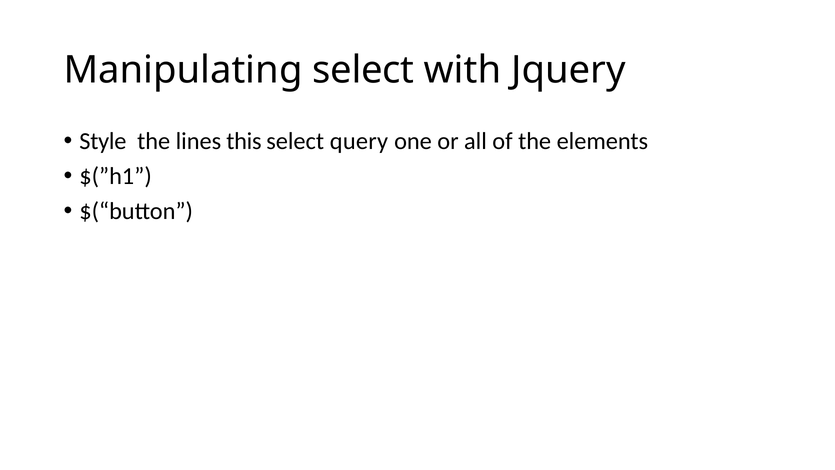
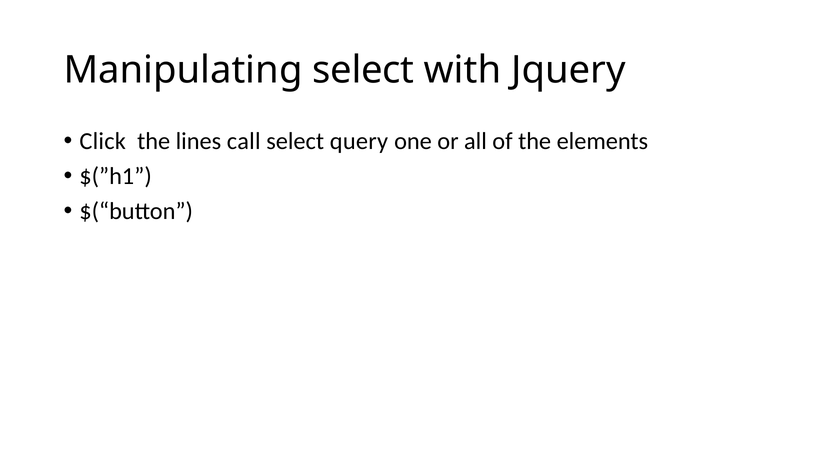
Style: Style -> Click (103, 141)
this: this -> call (244, 141)
